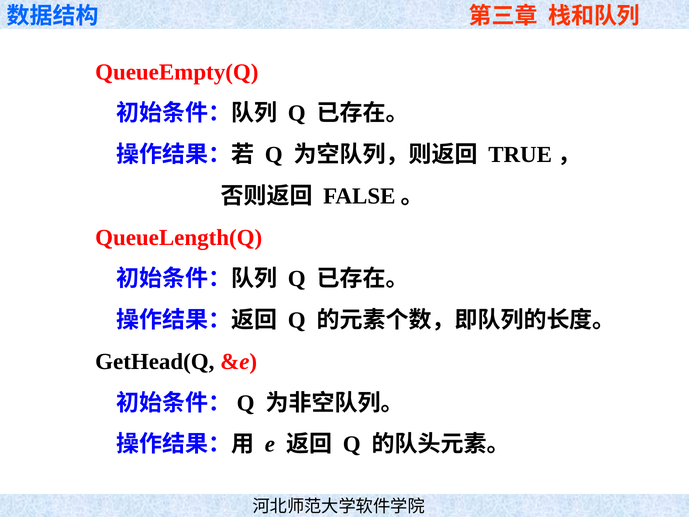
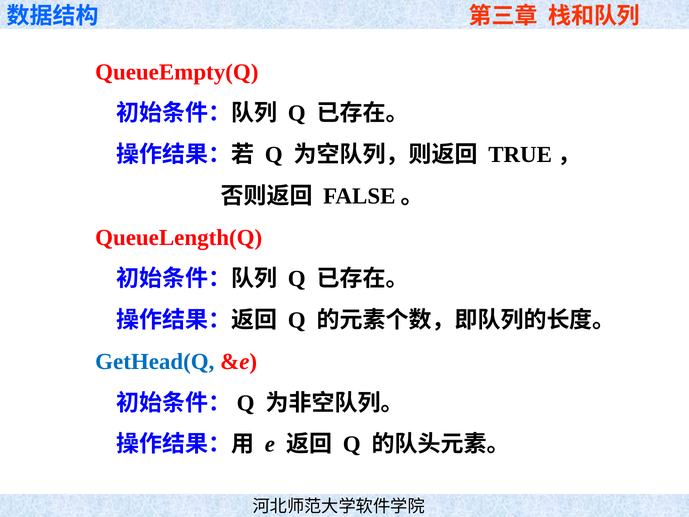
GetHead(Q colour: black -> blue (155, 361)
